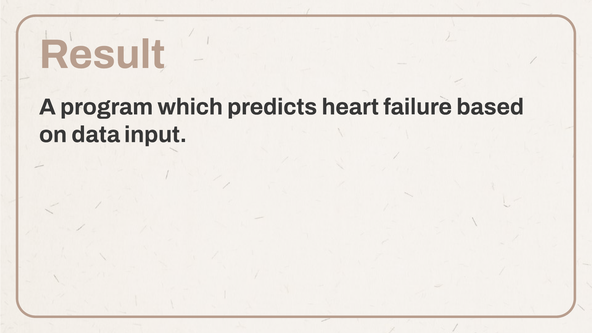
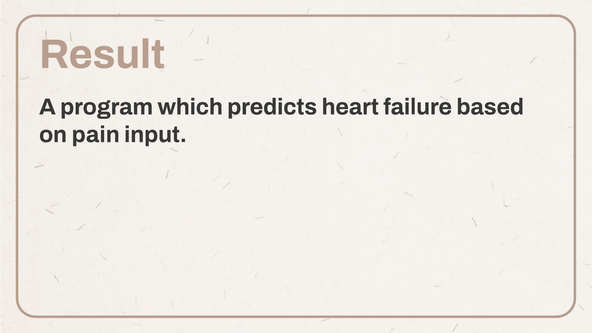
data: data -> pain (96, 135)
